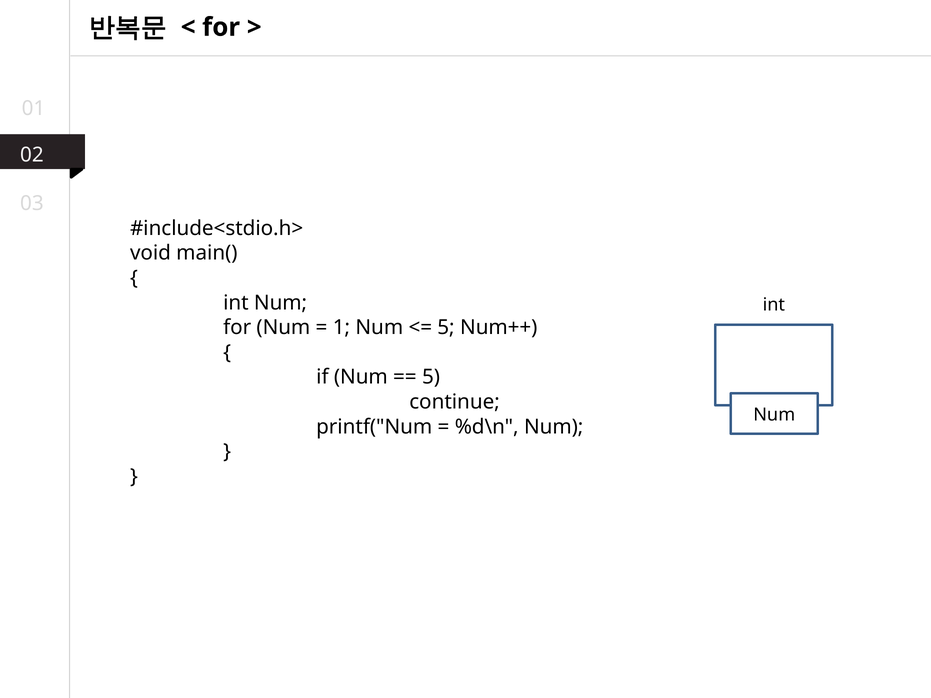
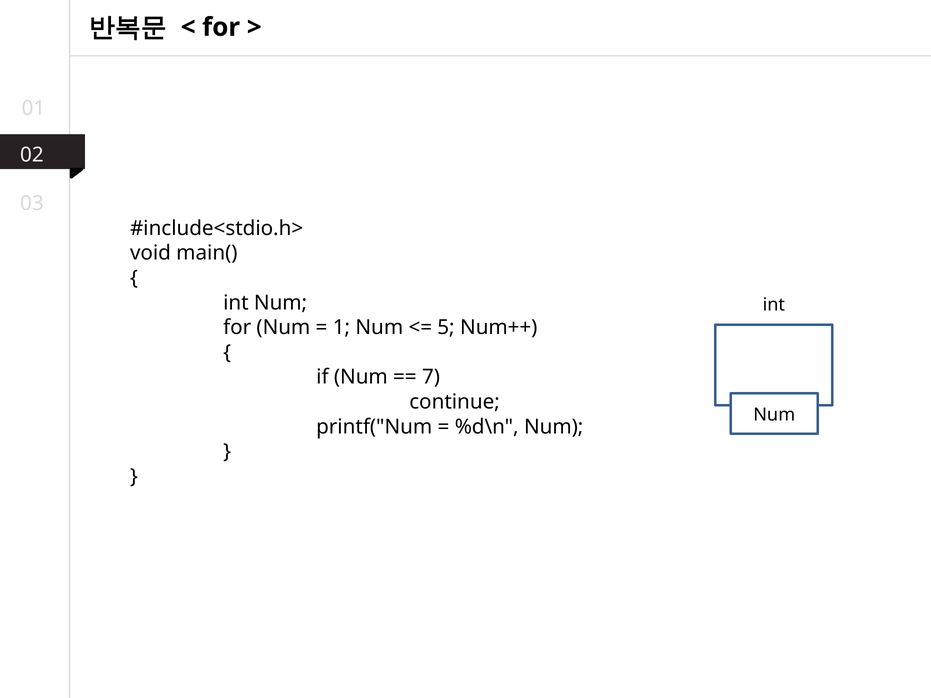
5: 5 -> 7 (431, 377)
